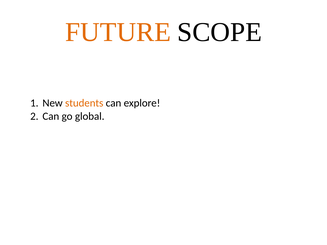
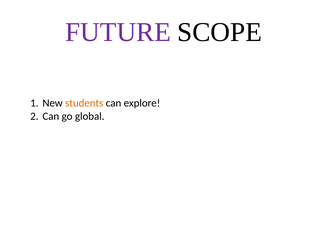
FUTURE colour: orange -> purple (118, 32)
